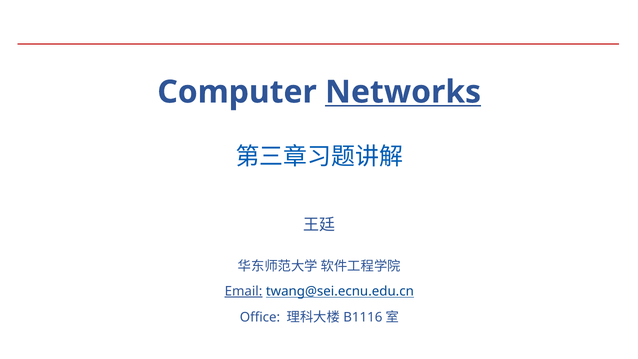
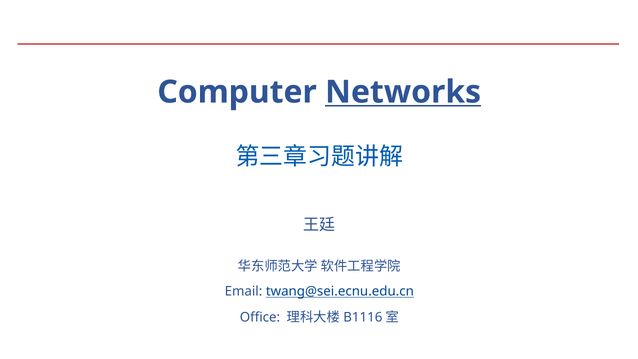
Email underline: present -> none (243, 291)
